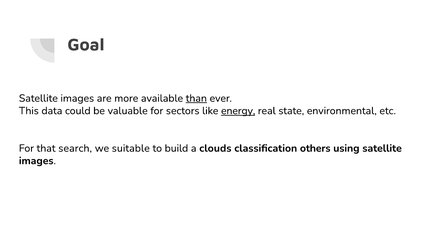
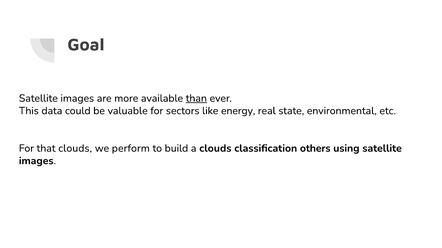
energy underline: present -> none (238, 111)
that search: search -> clouds (75, 149)
suitable: suitable -> perform (131, 149)
